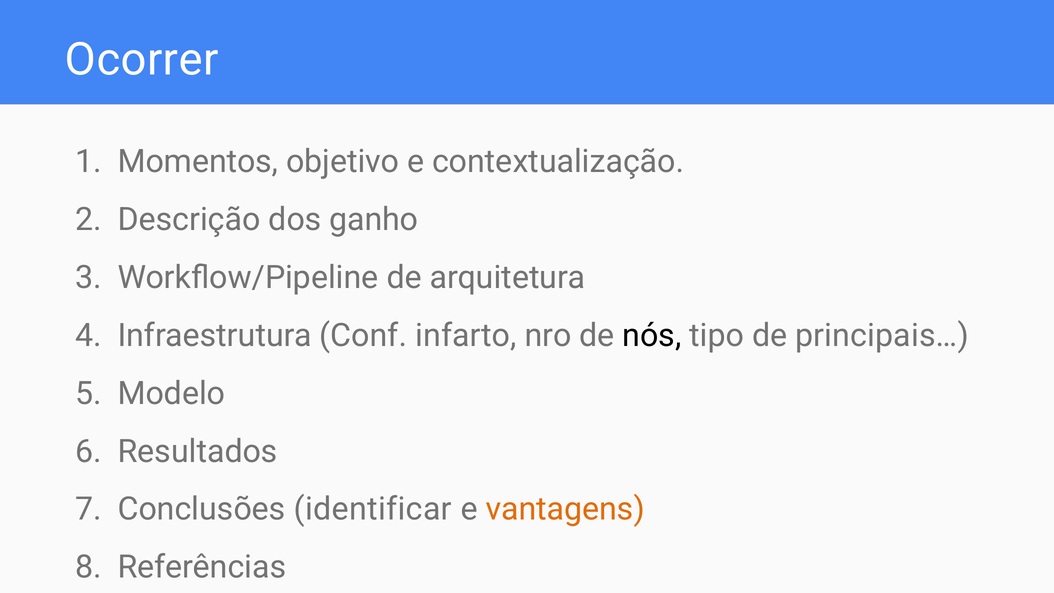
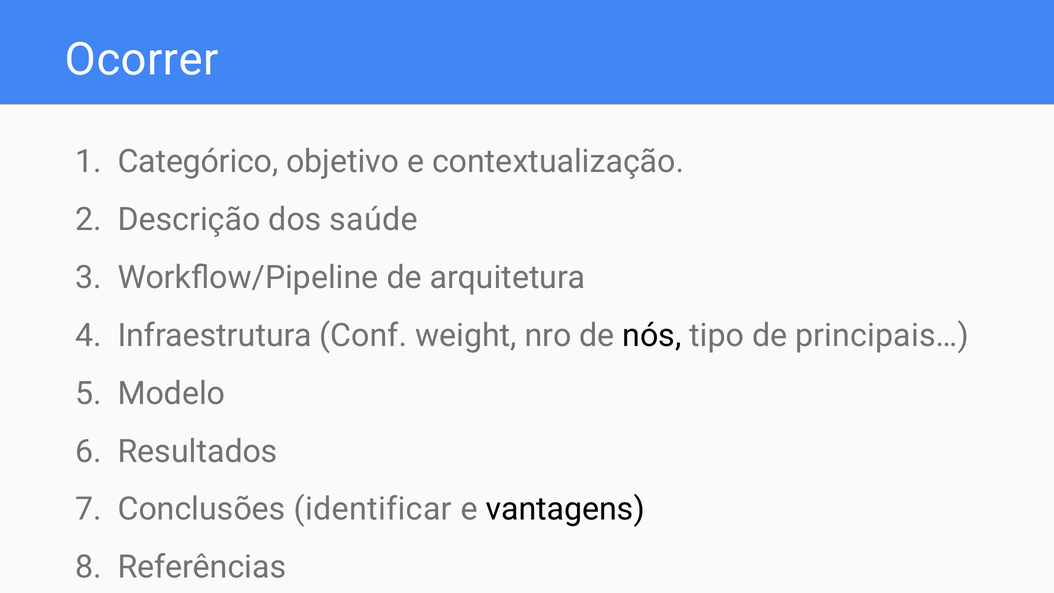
Momentos: Momentos -> Categórico (198, 162)
ganho: ganho -> saúde (374, 220)
infarto: infarto -> weight (466, 335)
vantagens colour: orange -> black (565, 509)
